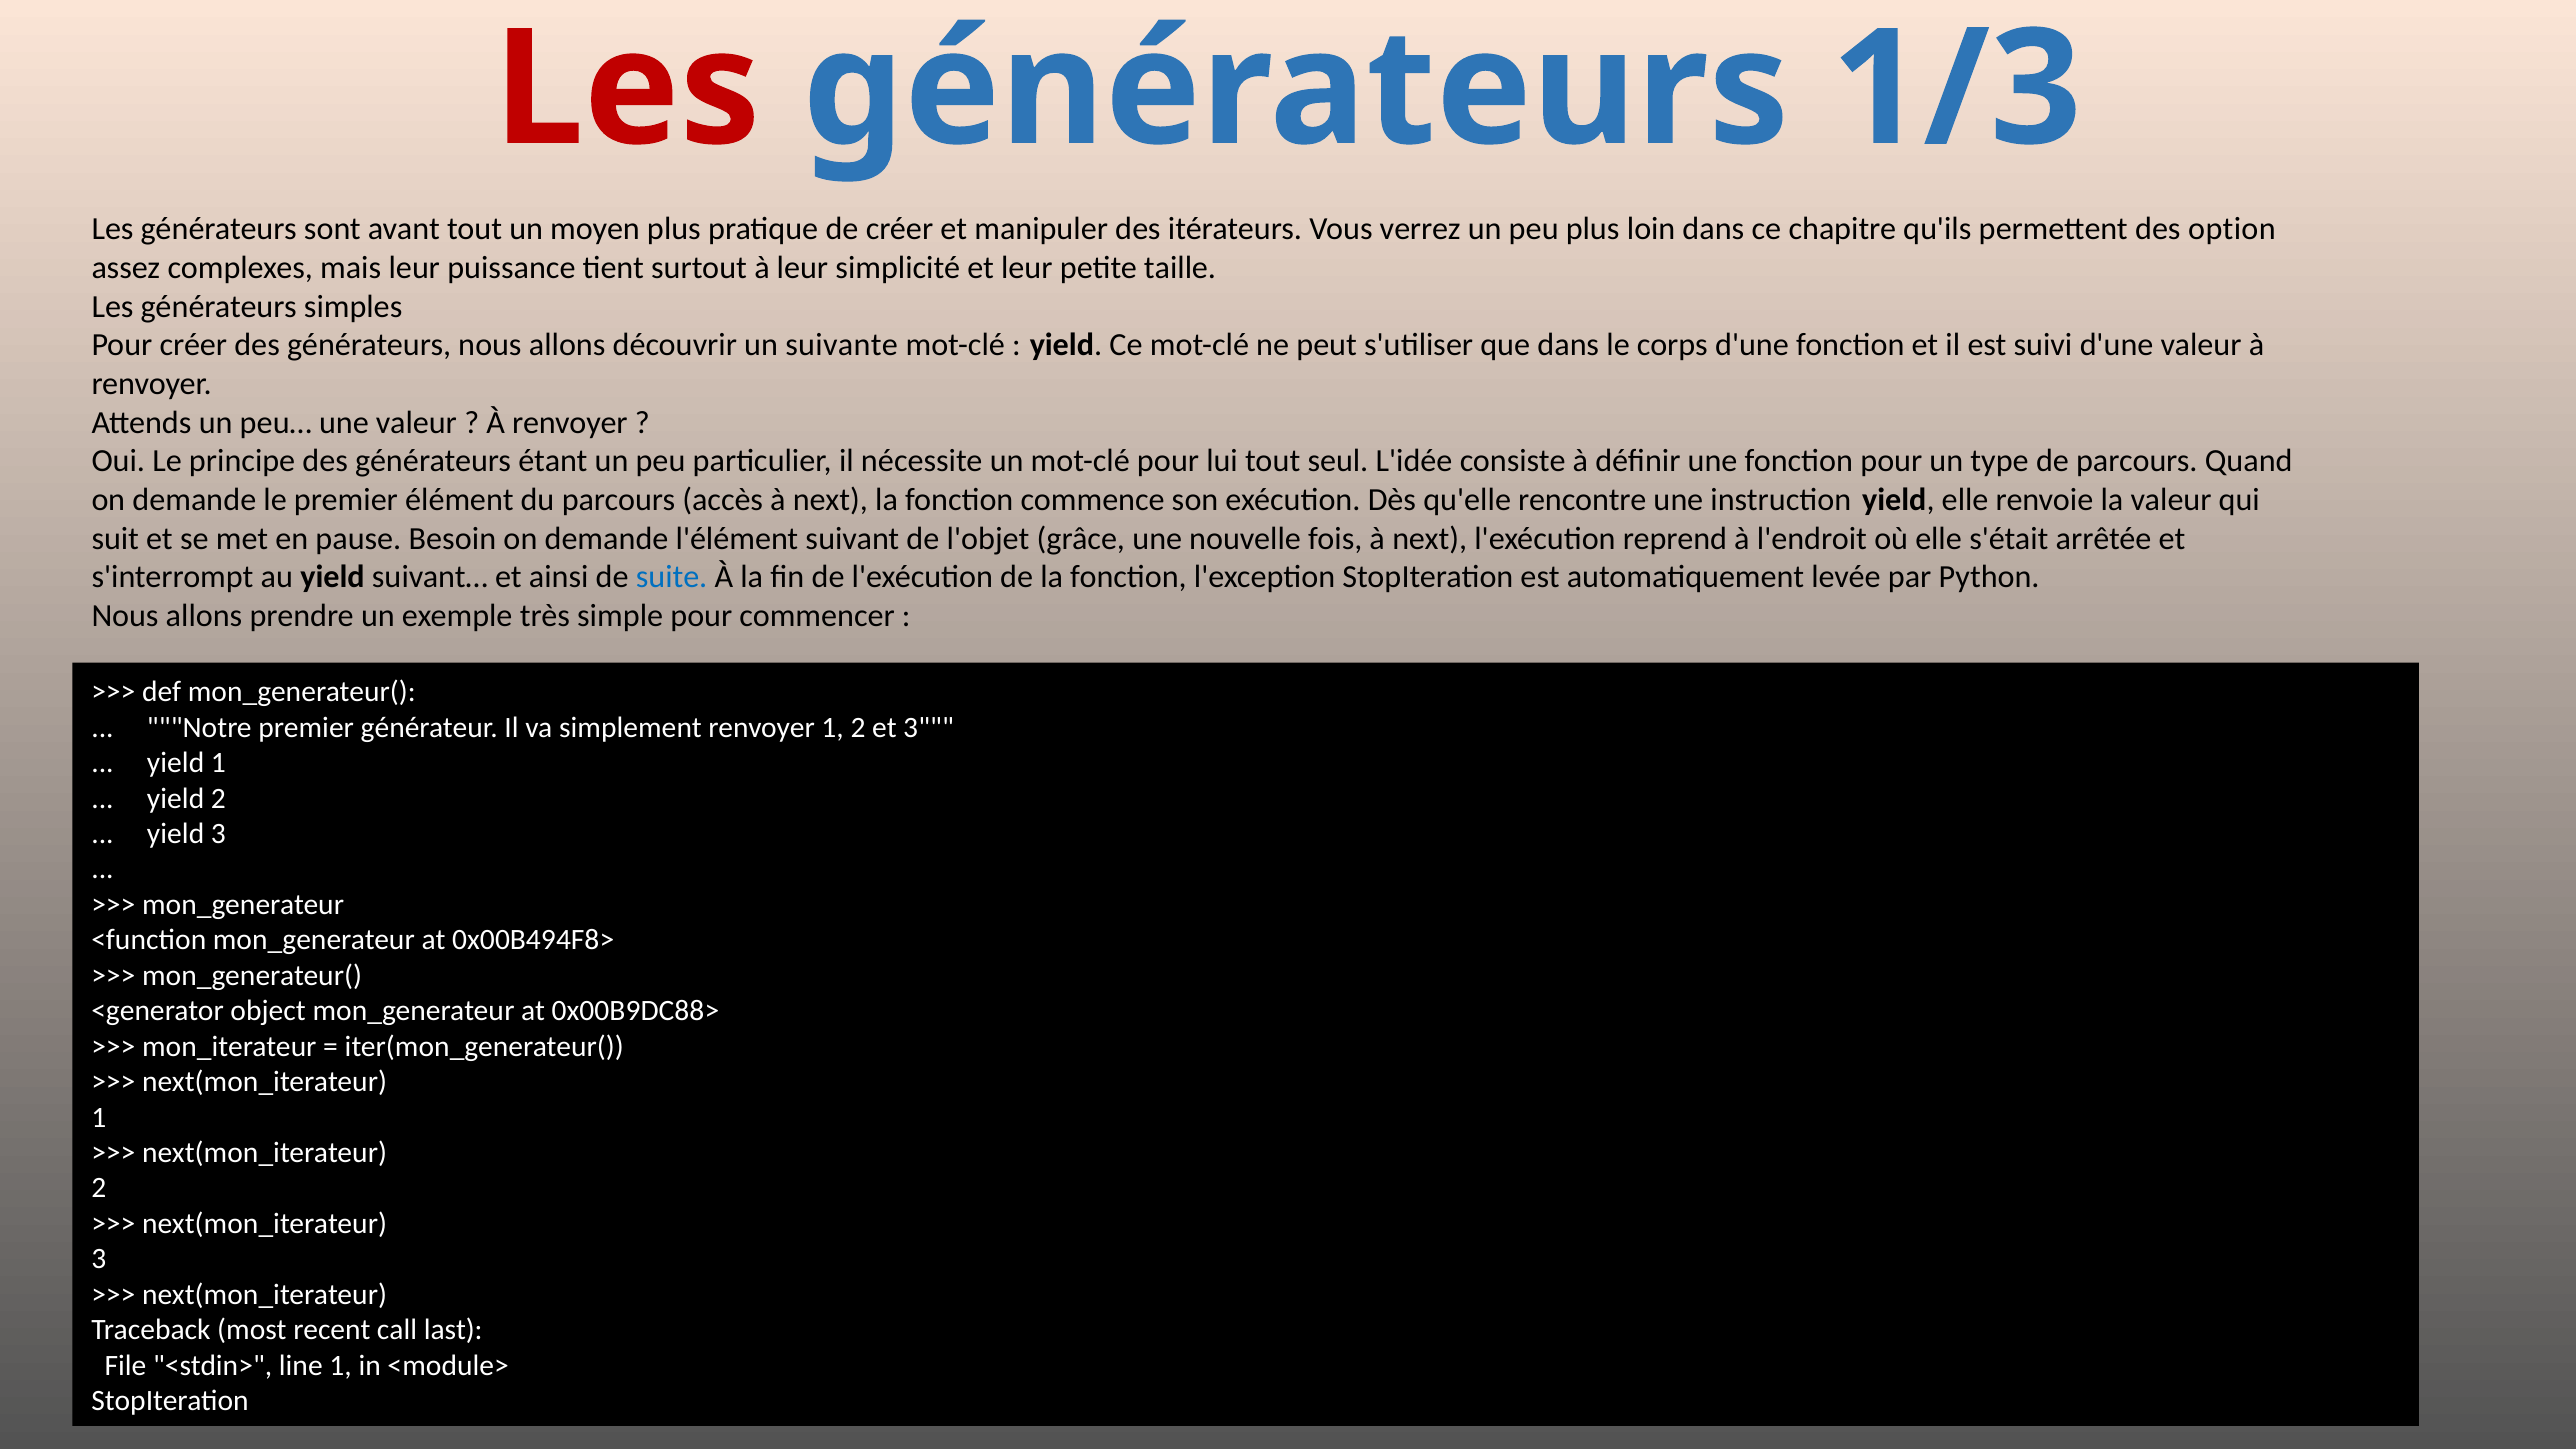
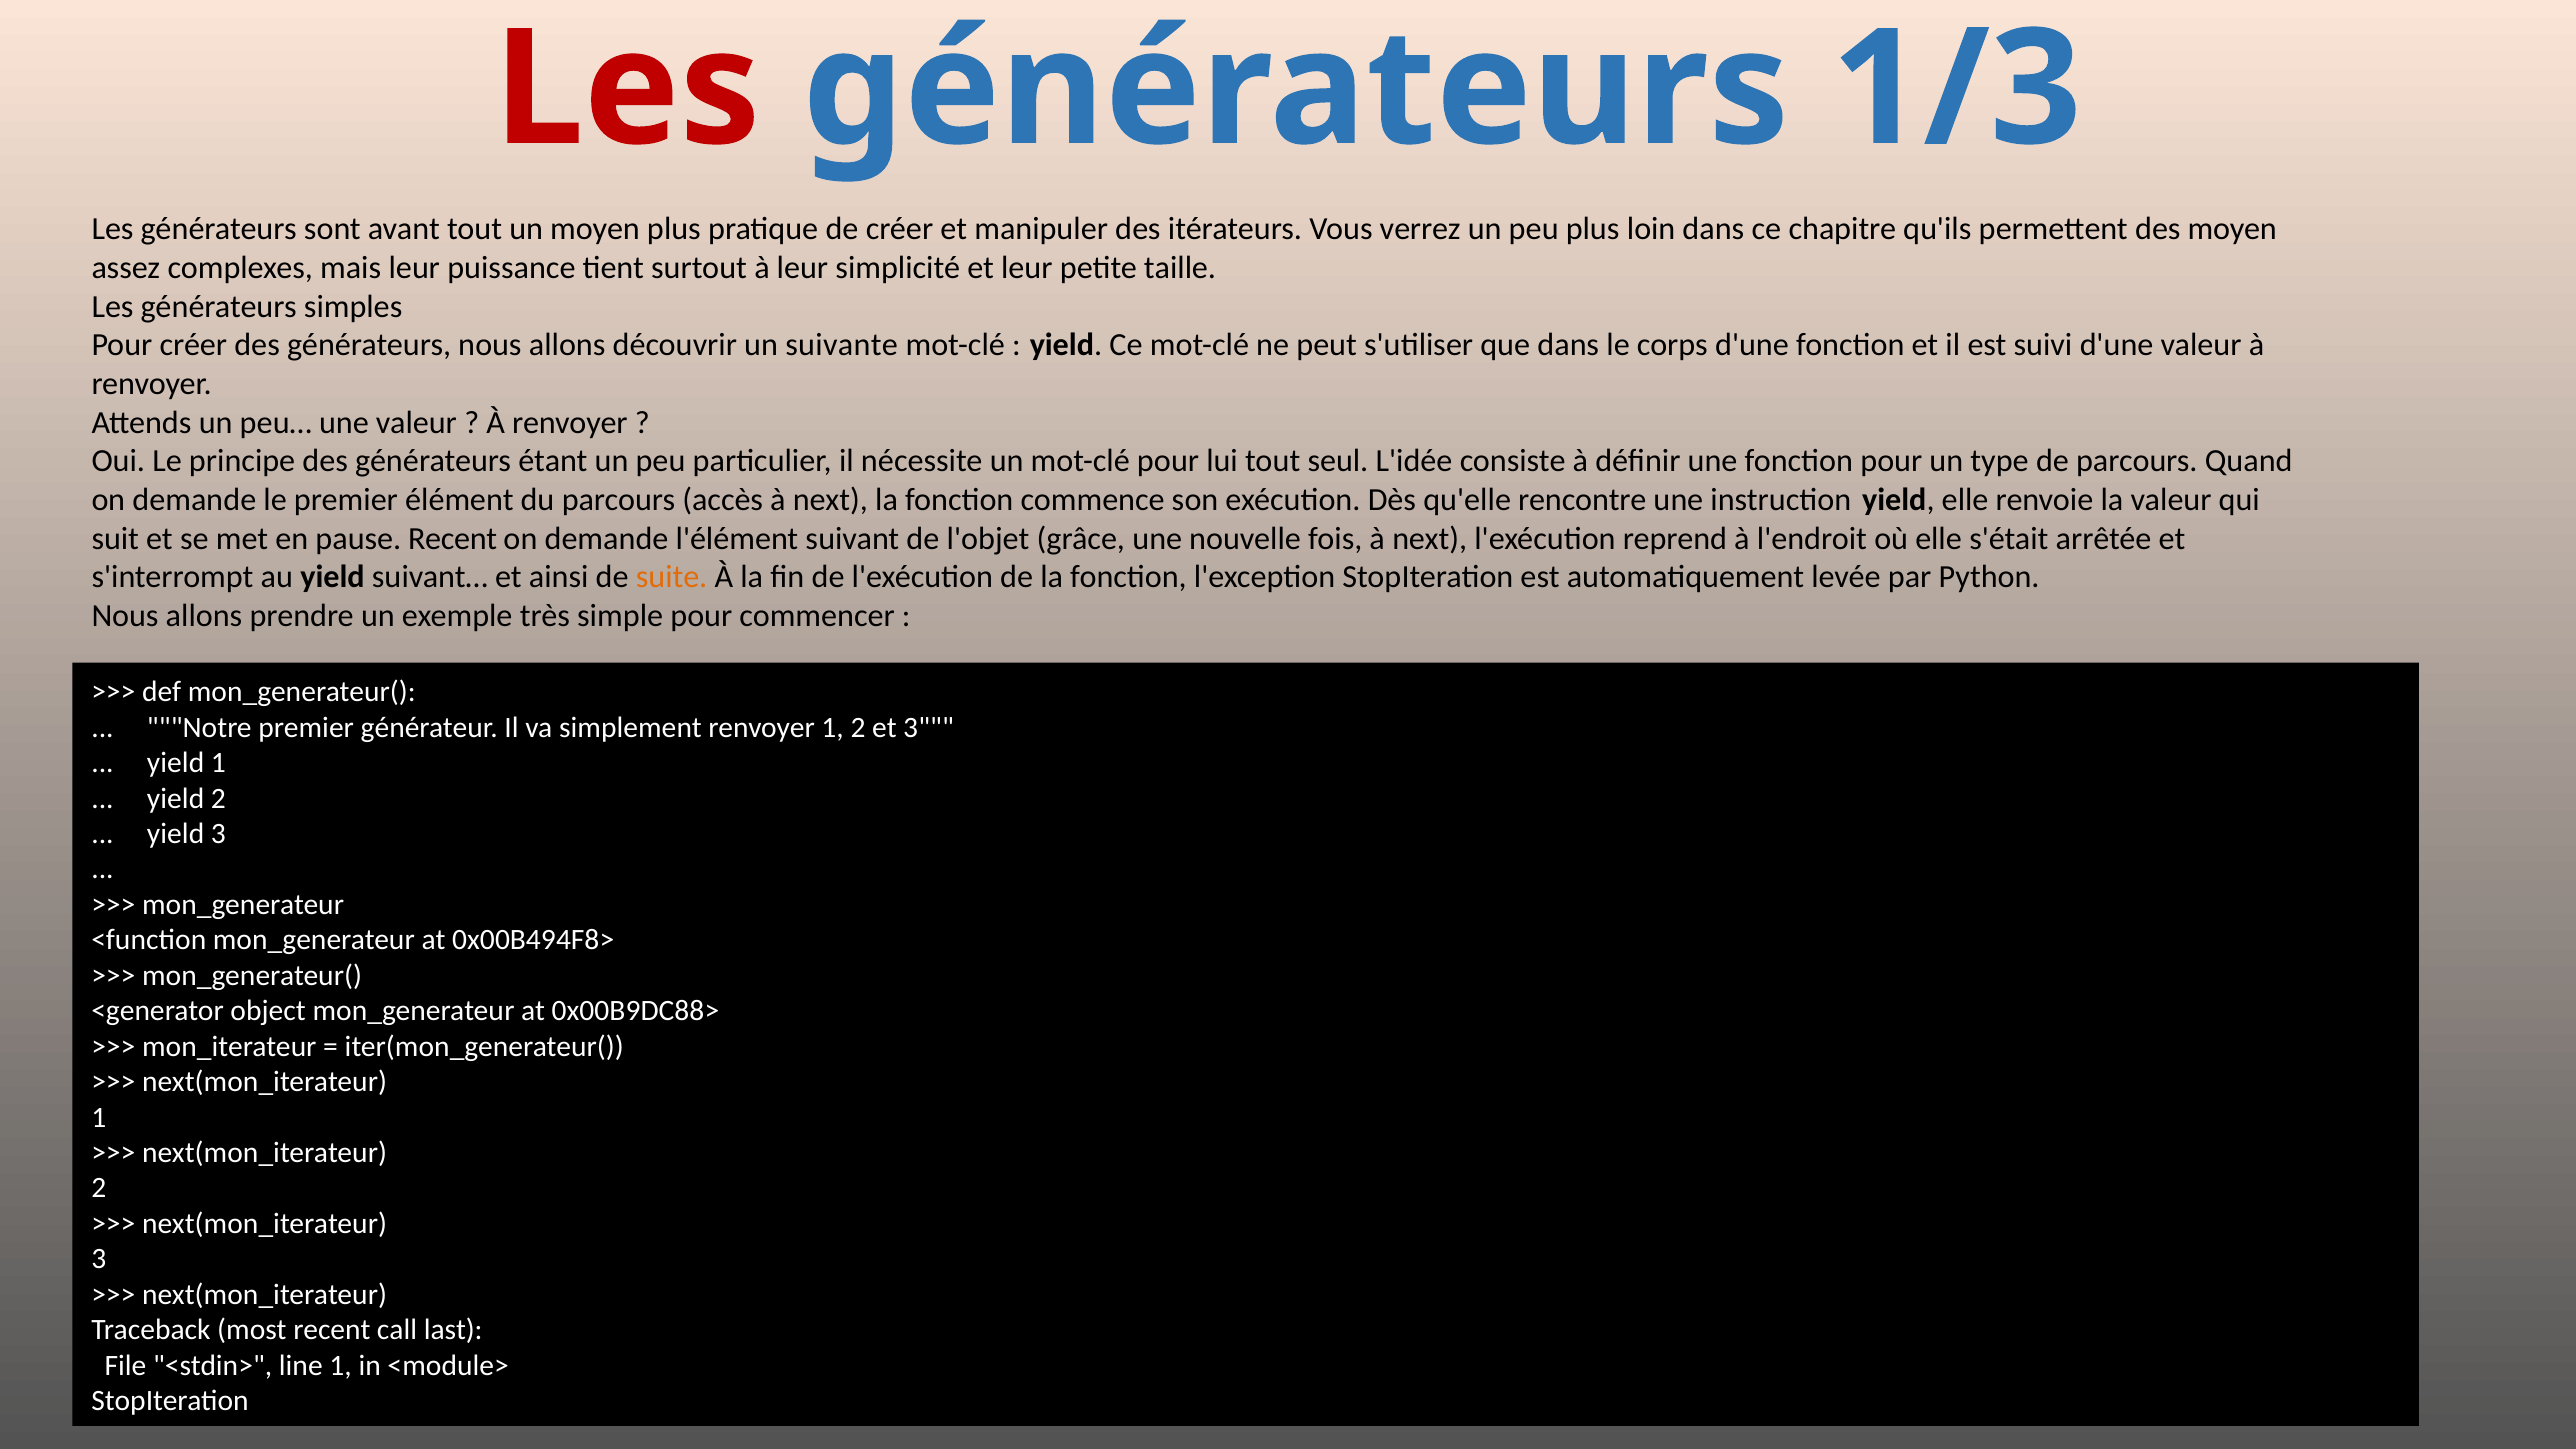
des option: option -> moyen (2232, 229)
pause Besoin: Besoin -> Recent (453, 538)
suite colour: blue -> orange (672, 577)
